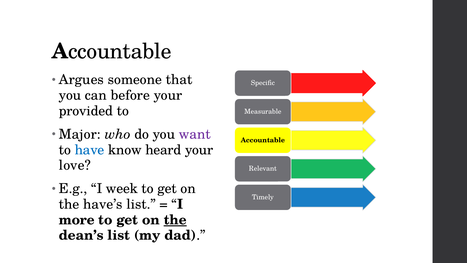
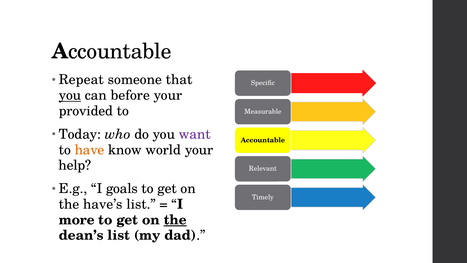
Argues: Argues -> Repeat (81, 80)
you underline: none -> present (70, 95)
Major: Major -> Today (80, 134)
have colour: blue -> orange (90, 150)
heard: heard -> world (163, 150)
love: love -> help (75, 165)
week: week -> goals (122, 189)
